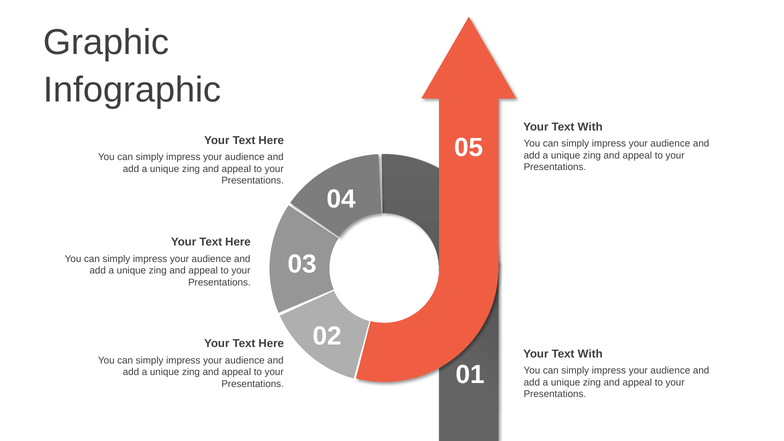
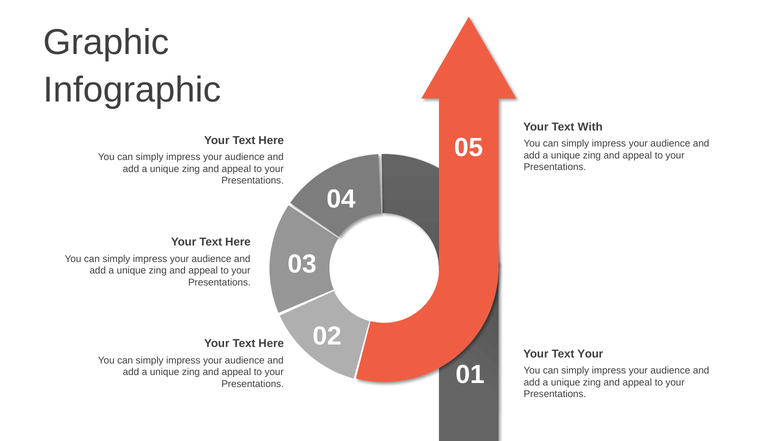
With: With -> Your (590, 354)
